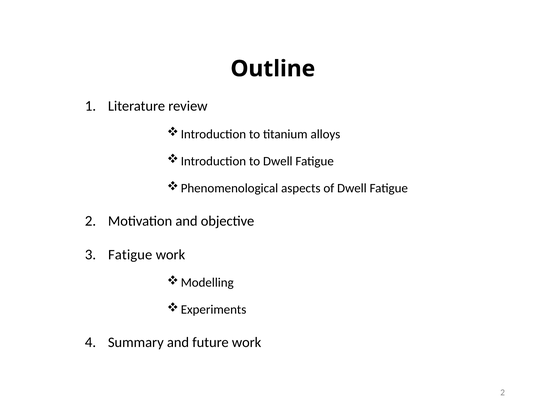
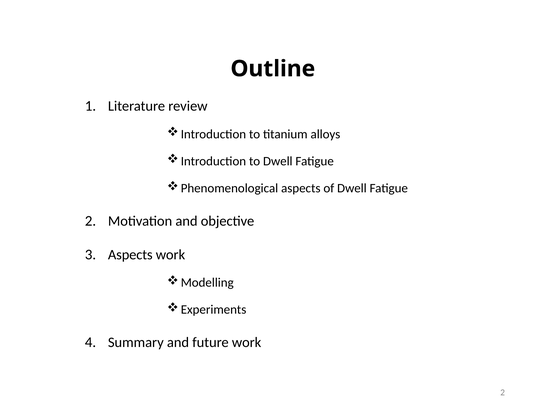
Fatigue: Fatigue -> Aspects (130, 255)
